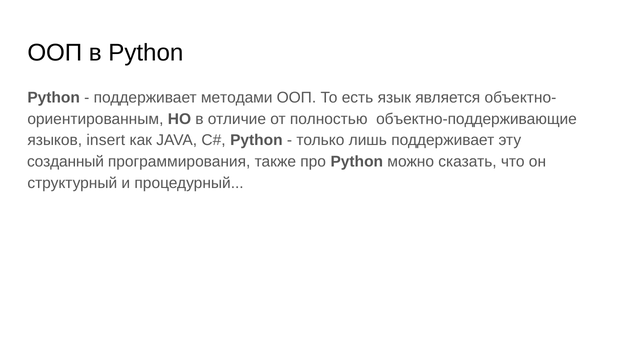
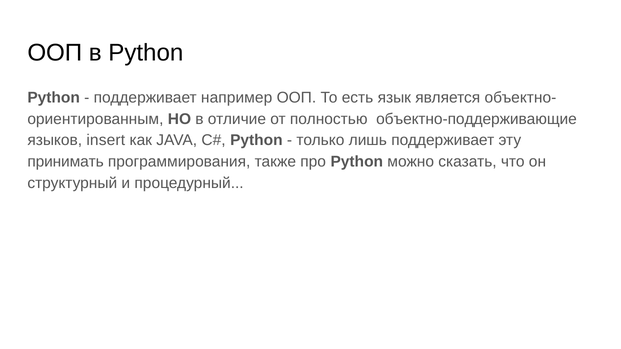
методами: методами -> например (237, 98)
созданный: созданный -> принимать (66, 162)
